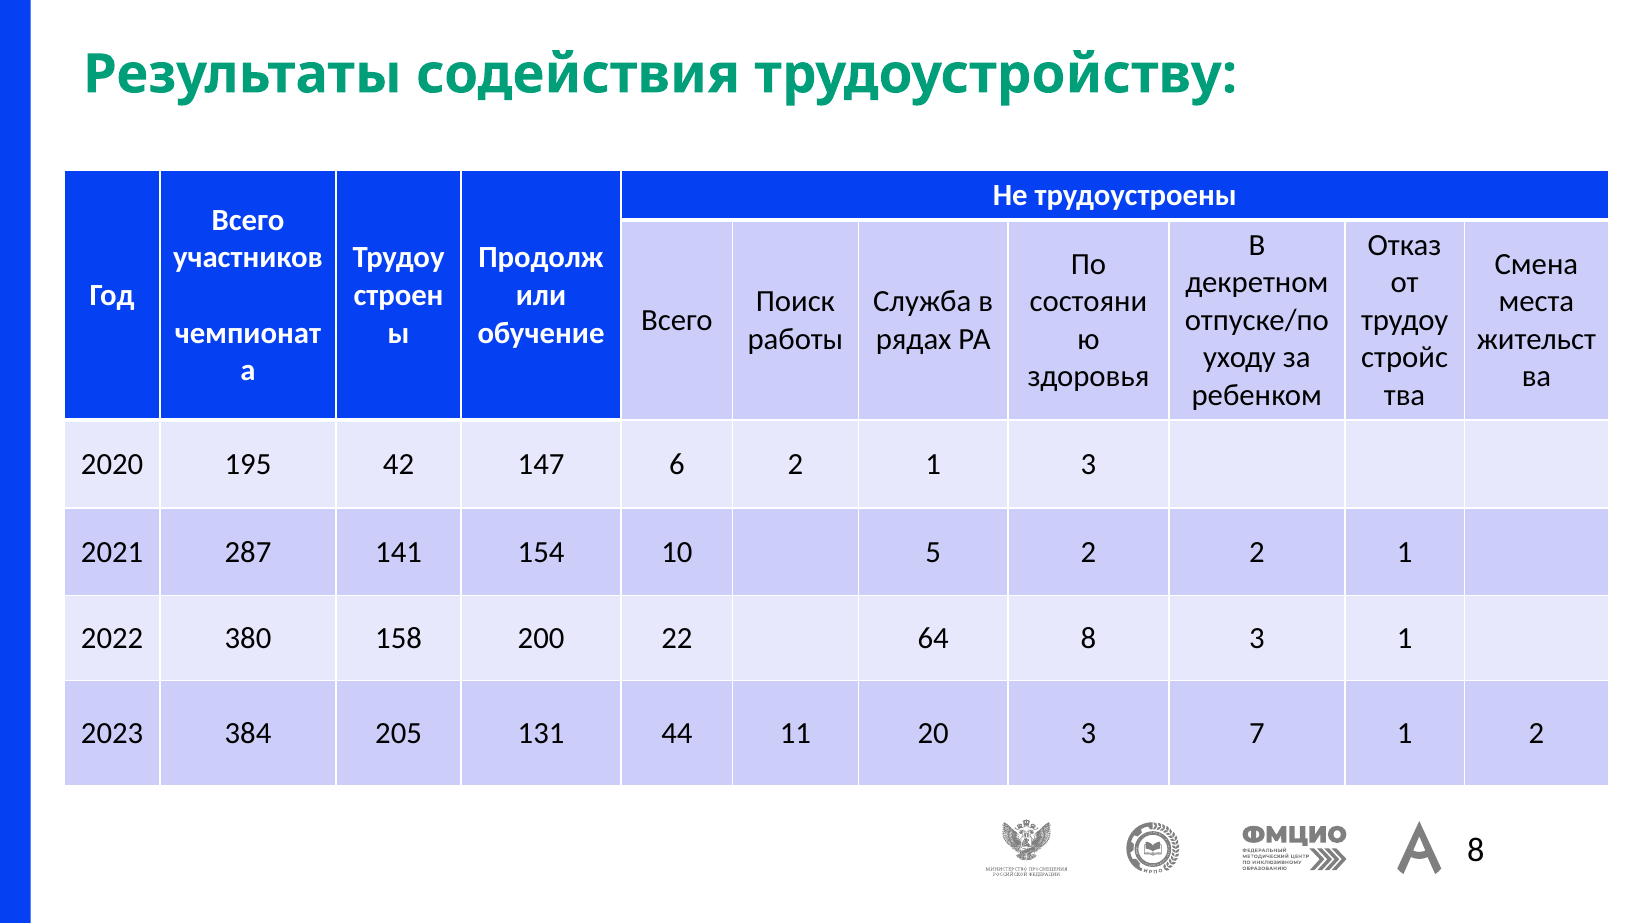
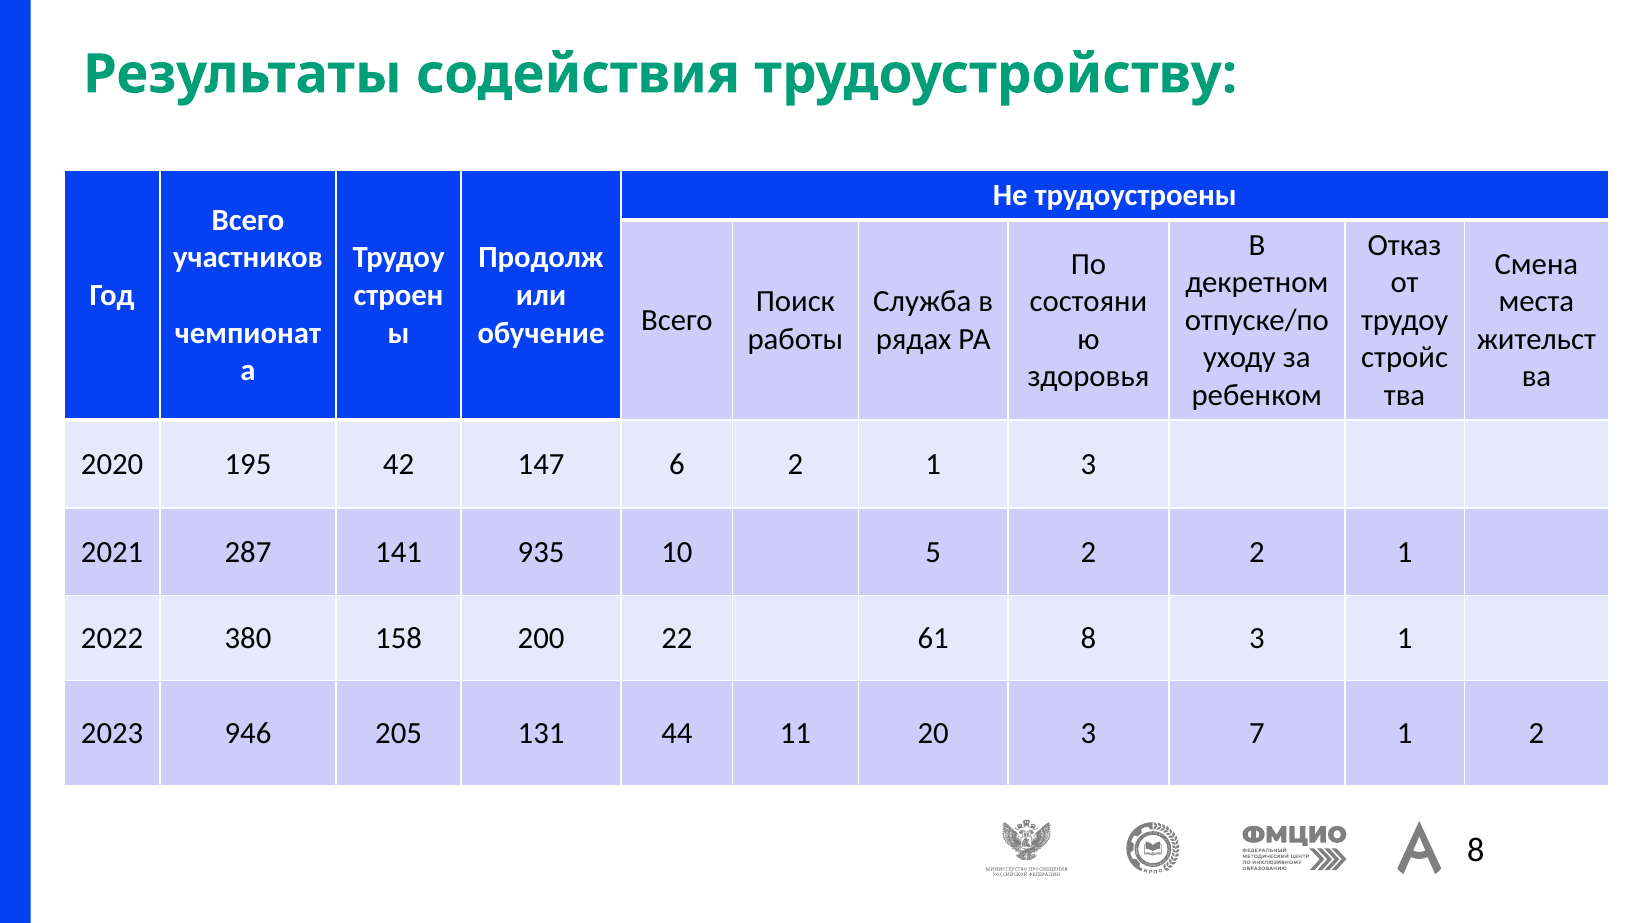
154: 154 -> 935 (541, 552)
64: 64 -> 61 (933, 638)
384: 384 -> 946 (248, 733)
